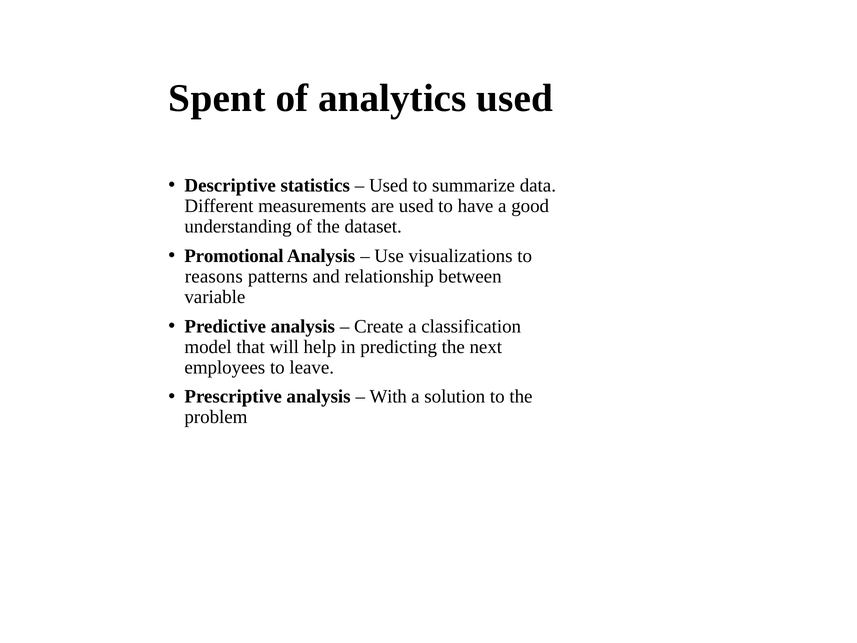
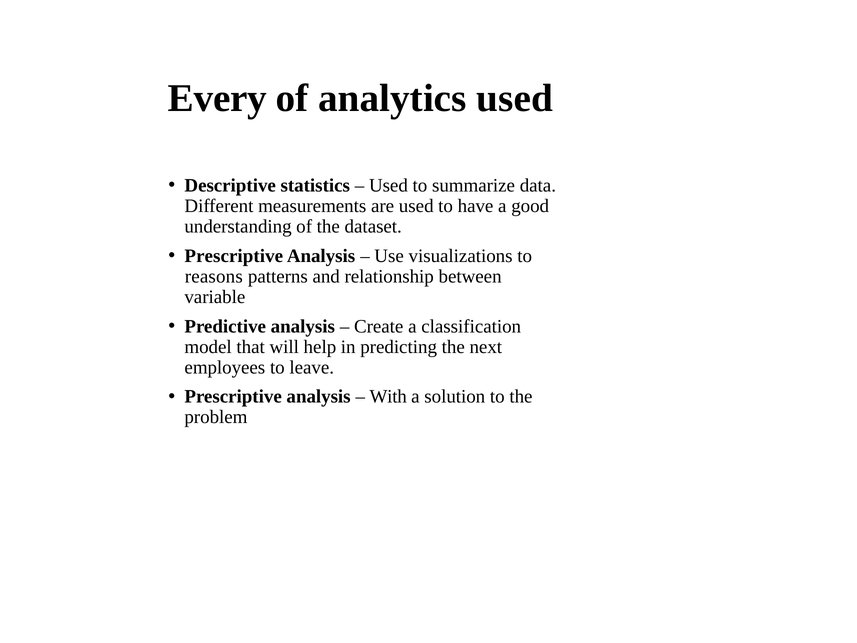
Spent: Spent -> Every (217, 98)
Promotional: Promotional -> Prescriptive (234, 256)
